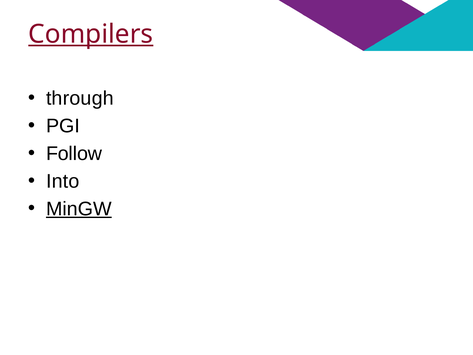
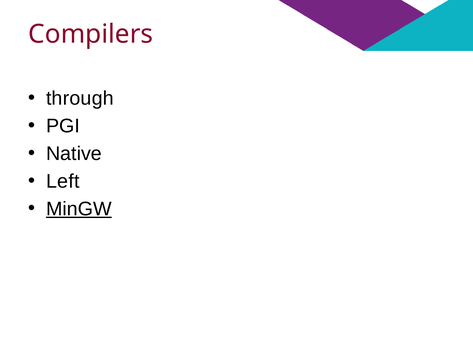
Compilers underline: present -> none (91, 34)
Follow: Follow -> Native (74, 153)
Into: Into -> Left (63, 181)
